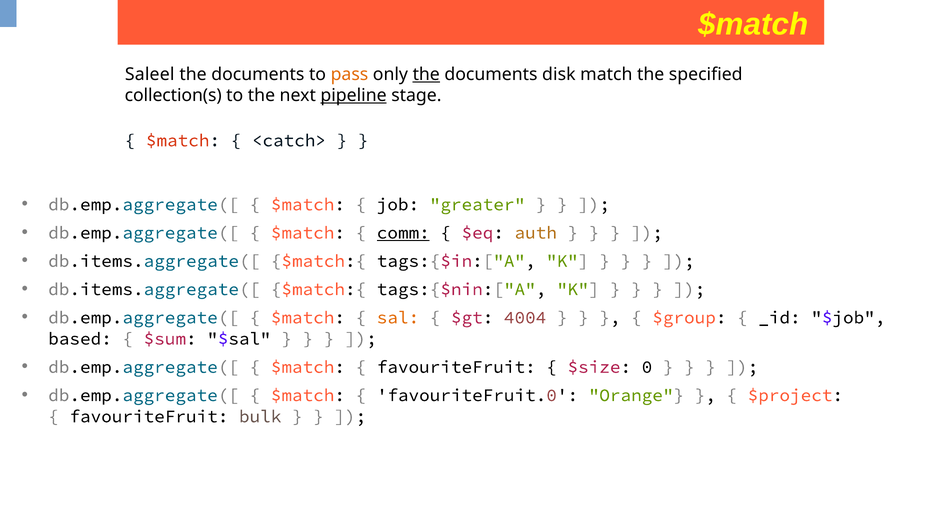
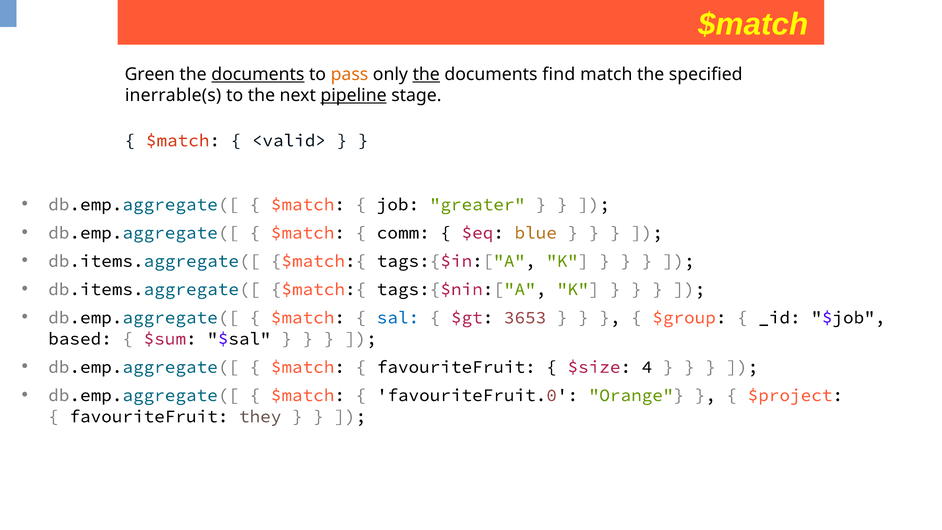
Saleel: Saleel -> Green (150, 74)
documents underline: none -> present (258, 74)
disk: disk -> find (559, 74)
collection(s: collection(s -> inerrable(s (173, 95)
<catch>: <catch> -> <valid> (289, 140)
comm underline: present -> none (403, 233)
auth: auth -> blue (536, 233)
sal colour: orange -> blue (398, 317)
4004: 4004 -> 3653 (525, 317)
0: 0 -> 4 (647, 367)
bulk: bulk -> they (260, 416)
